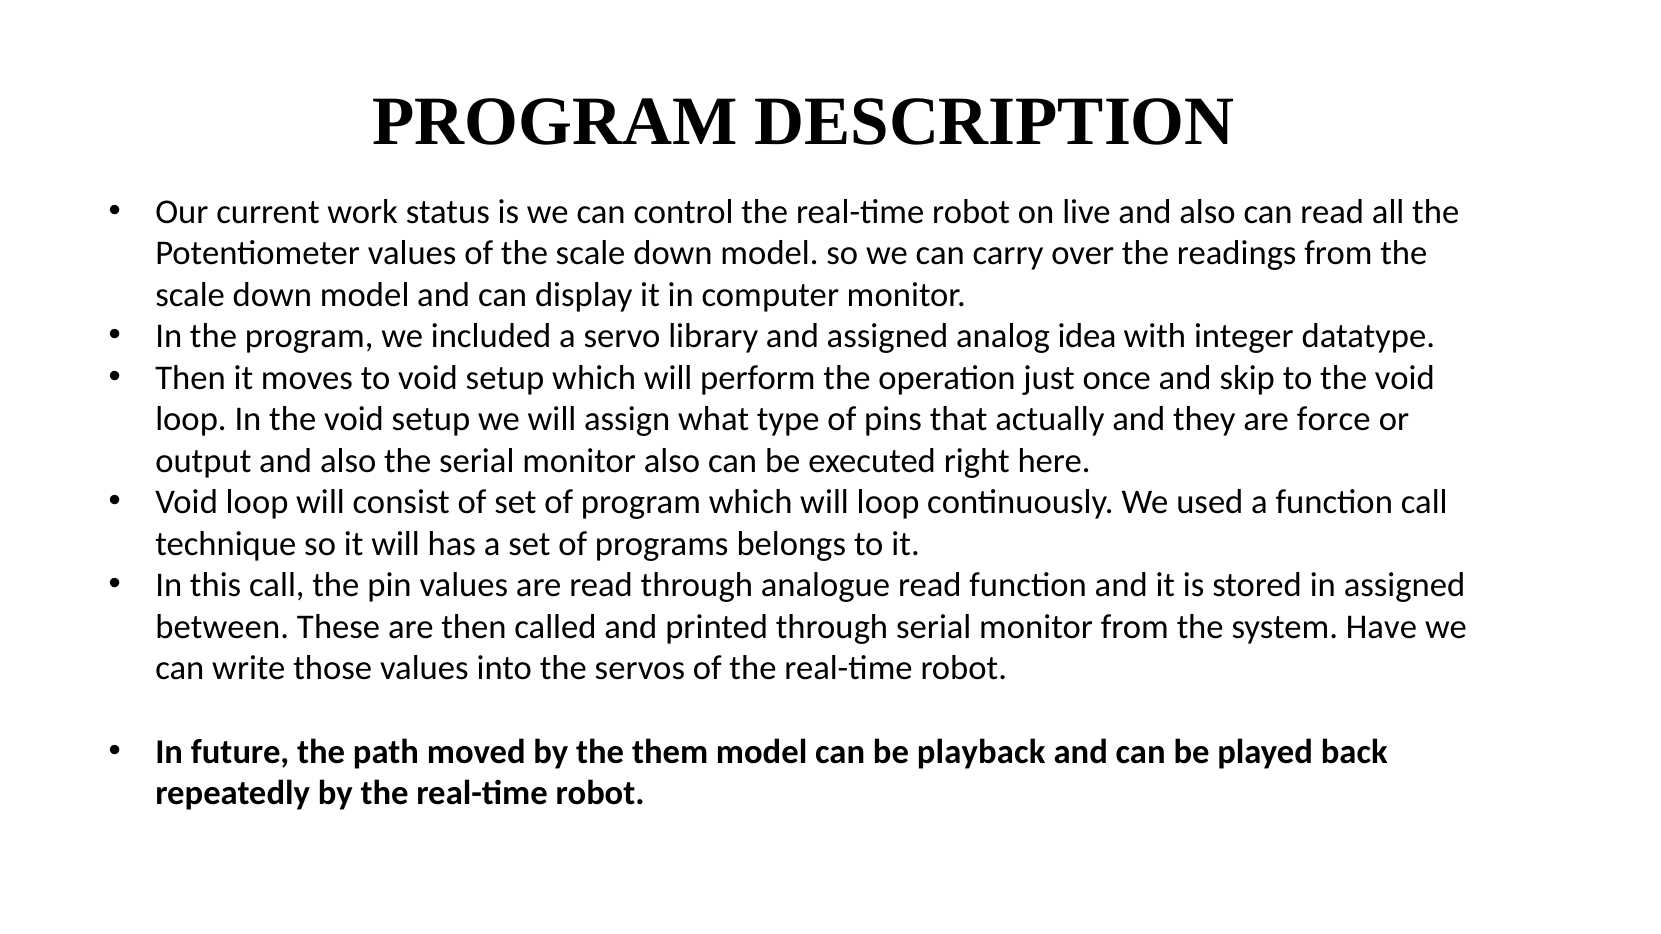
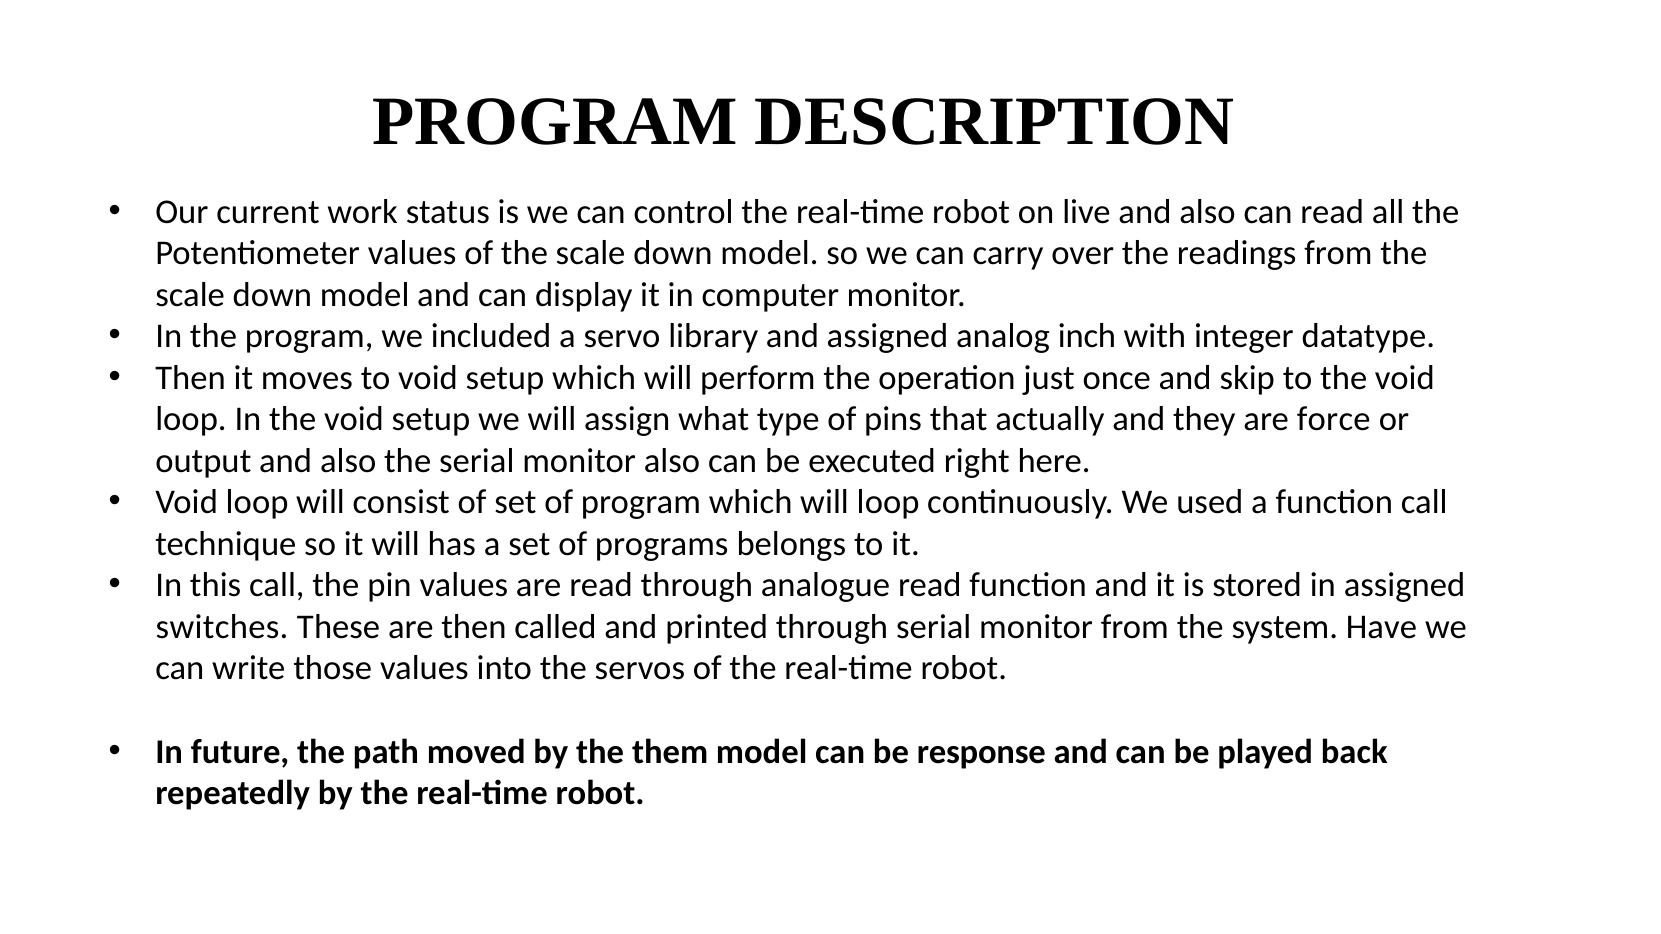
idea: idea -> inch (1087, 336)
between: between -> switches (222, 627)
playback: playback -> response (981, 752)
